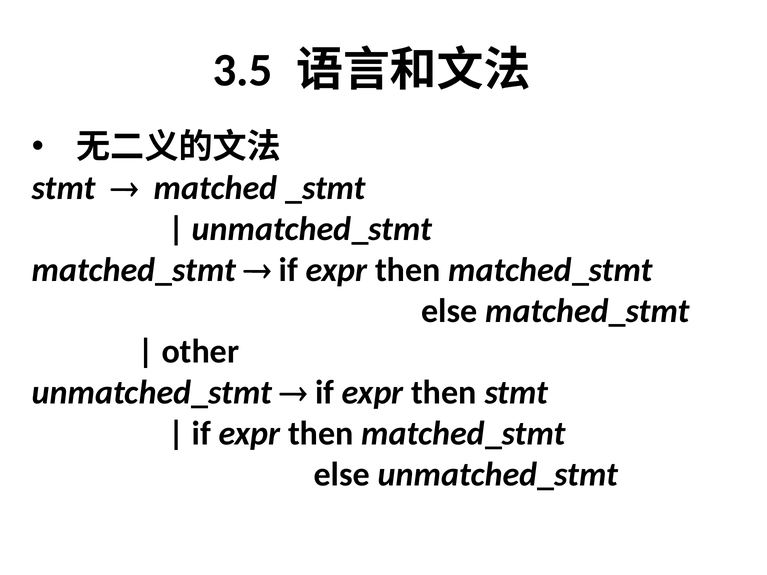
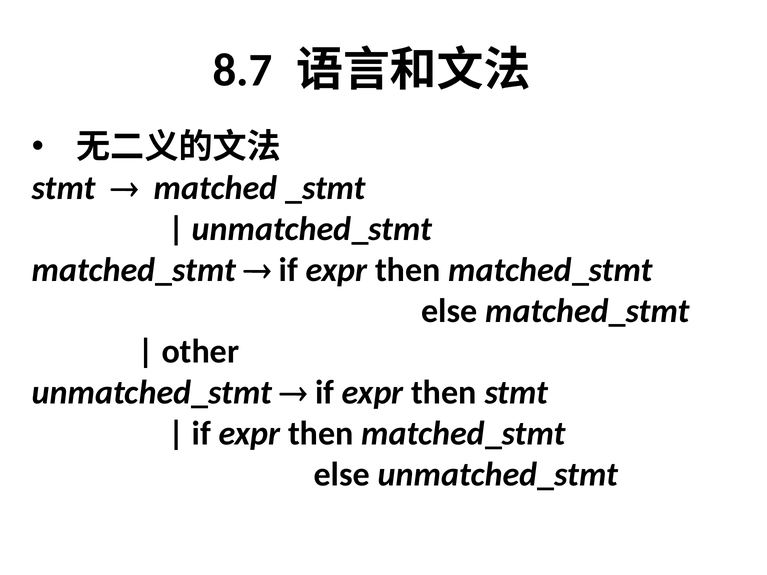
3.5: 3.5 -> 8.7 (243, 70)
